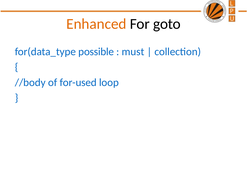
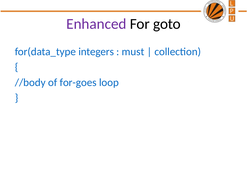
Enhanced colour: orange -> purple (96, 24)
possible: possible -> integers (96, 52)
for-used: for-used -> for-goes (78, 83)
